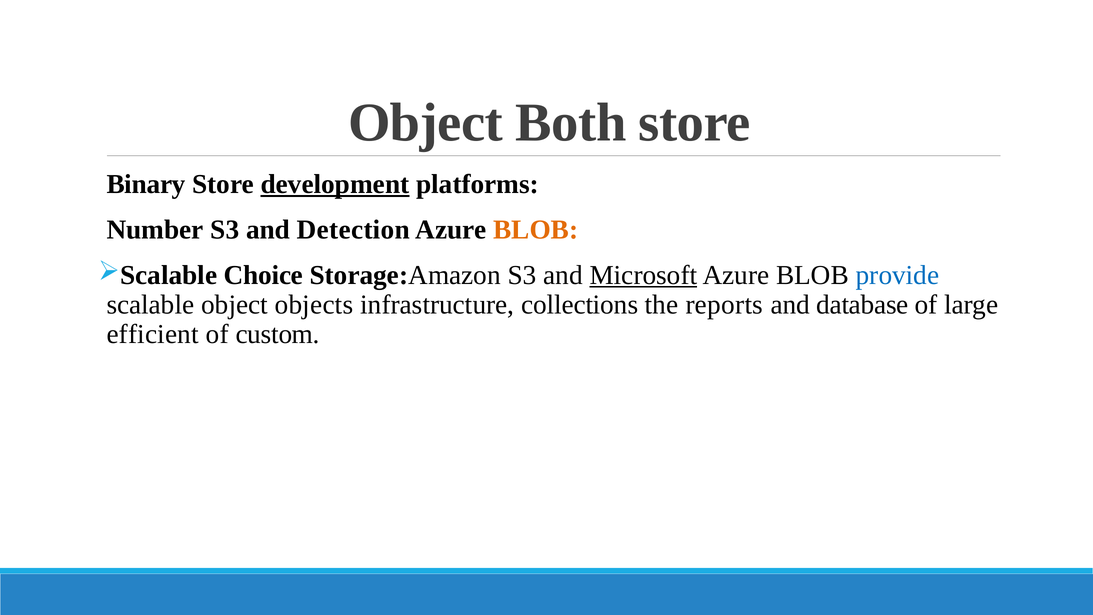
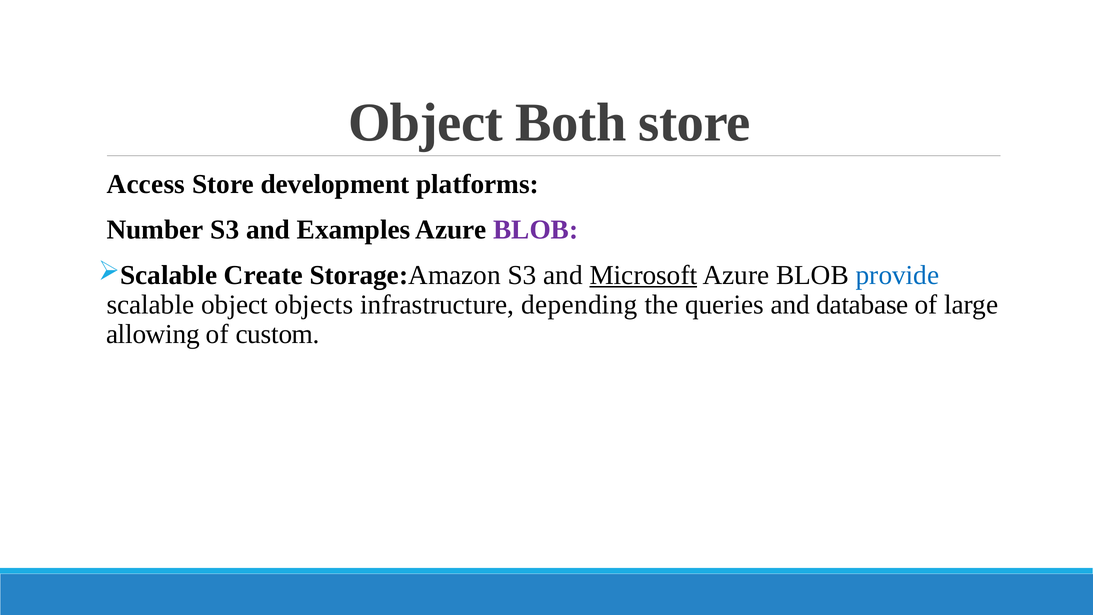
Binary: Binary -> Access (146, 184)
development underline: present -> none (335, 184)
Detection: Detection -> Examples (354, 230)
BLOB colour: orange -> purple (536, 230)
Choice: Choice -> Create (263, 275)
collections: collections -> depending (579, 305)
reports: reports -> queries (724, 305)
efficient: efficient -> allowing (153, 334)
